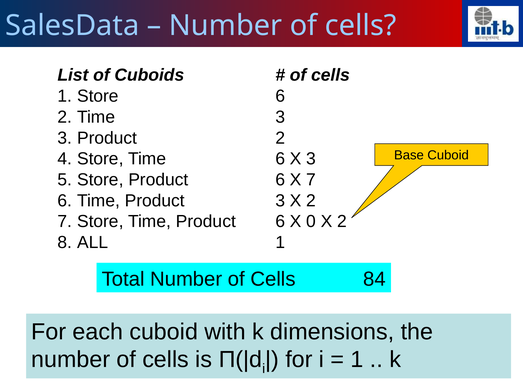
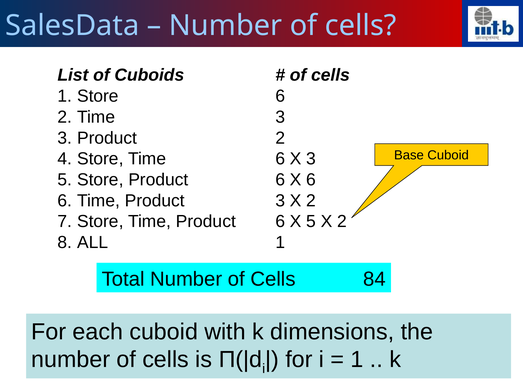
X 7: 7 -> 6 (311, 180)
X 0: 0 -> 5 (311, 222)
